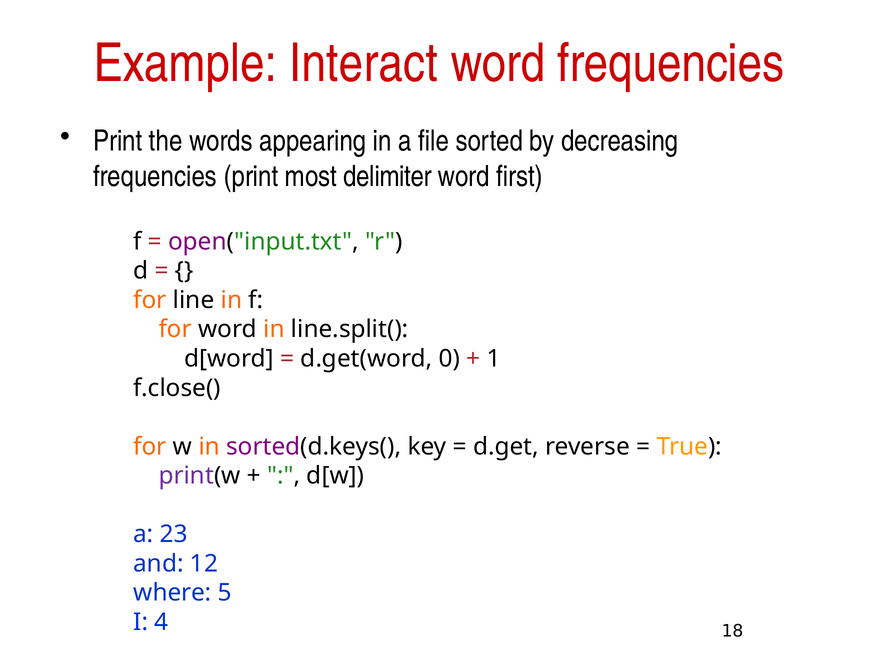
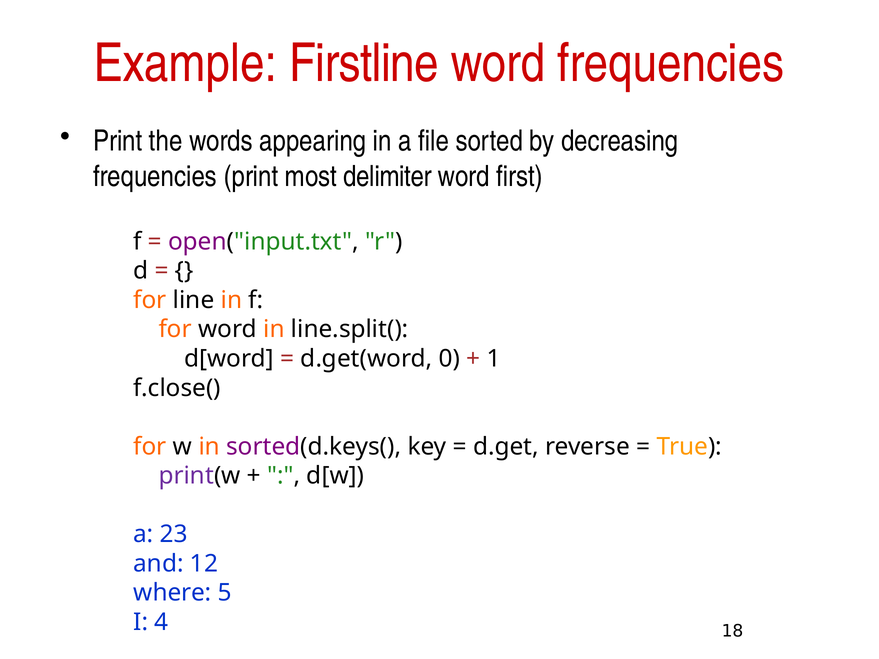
Interact: Interact -> Firstline (364, 64)
